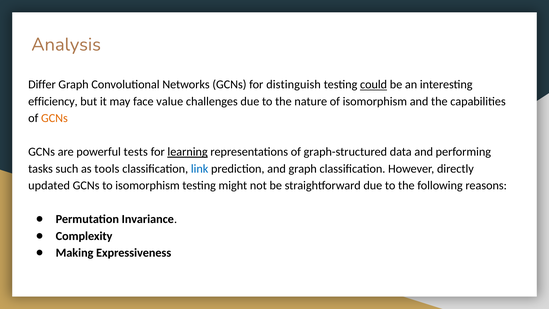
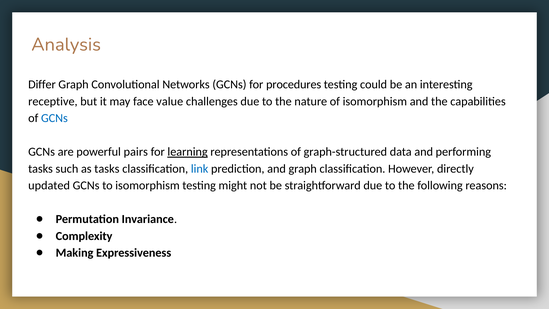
distinguish: distinguish -> procedures (294, 85)
could underline: present -> none (374, 85)
efficiency: efficiency -> receptive (53, 101)
GCNs colour: orange -> blue (54, 118)
tests: tests -> pairs (136, 152)
as tools: tools -> tasks (107, 169)
